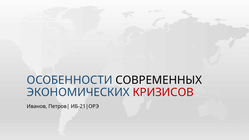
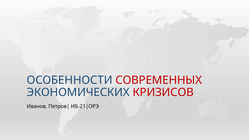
СОВРЕМЕННЫХ colour: black -> red (159, 80)
